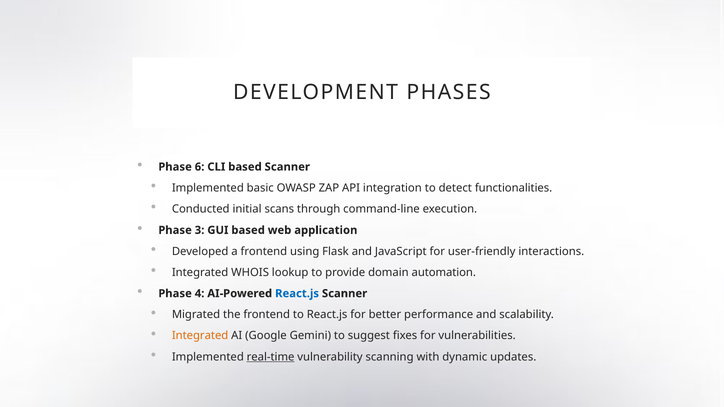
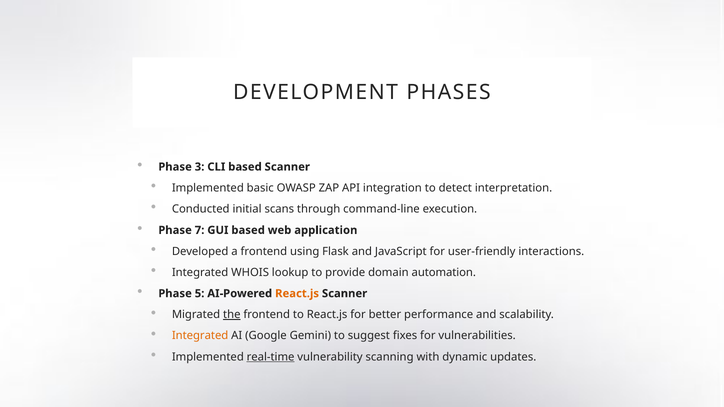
6: 6 -> 3 (200, 167)
functionalities: functionalities -> interpretation (514, 188)
3: 3 -> 7 (200, 230)
4: 4 -> 5 (200, 294)
React.js colour: blue -> orange (297, 294)
the underline: none -> present (232, 315)
